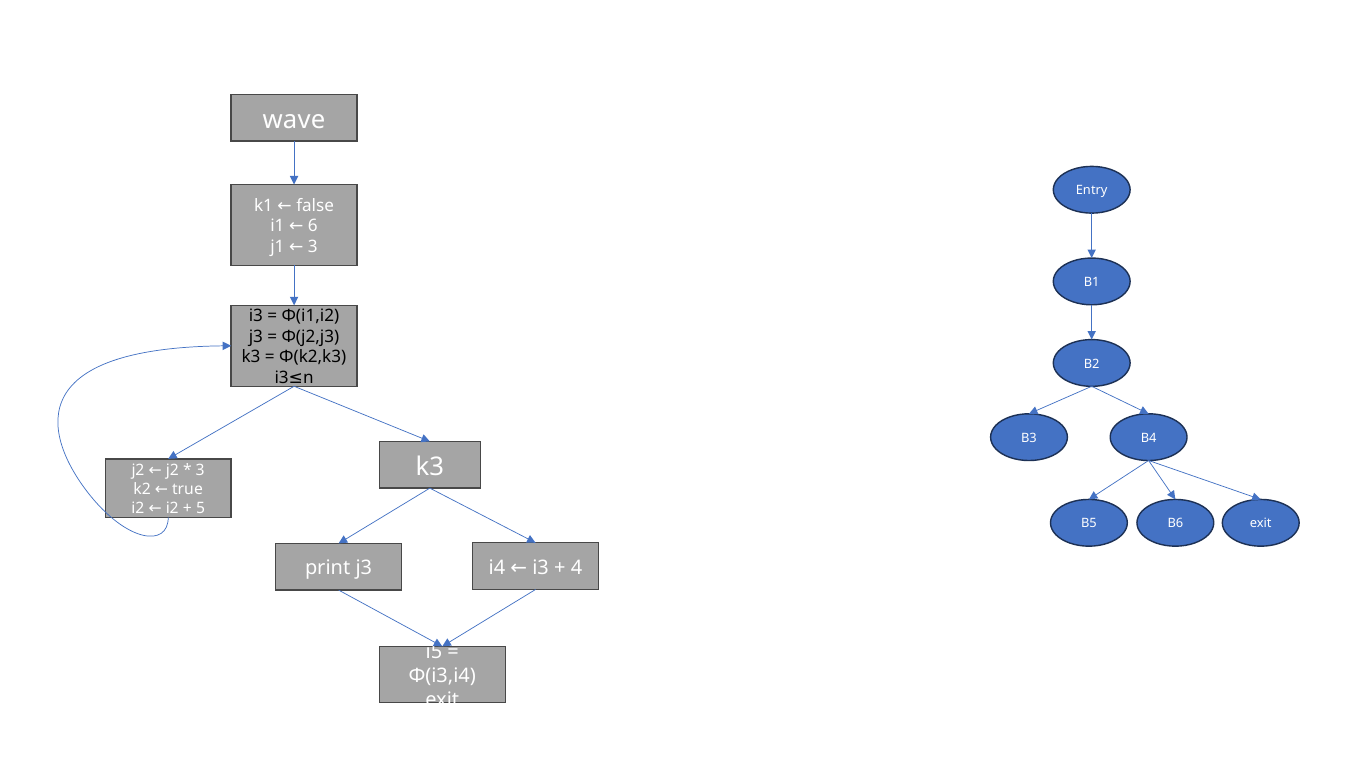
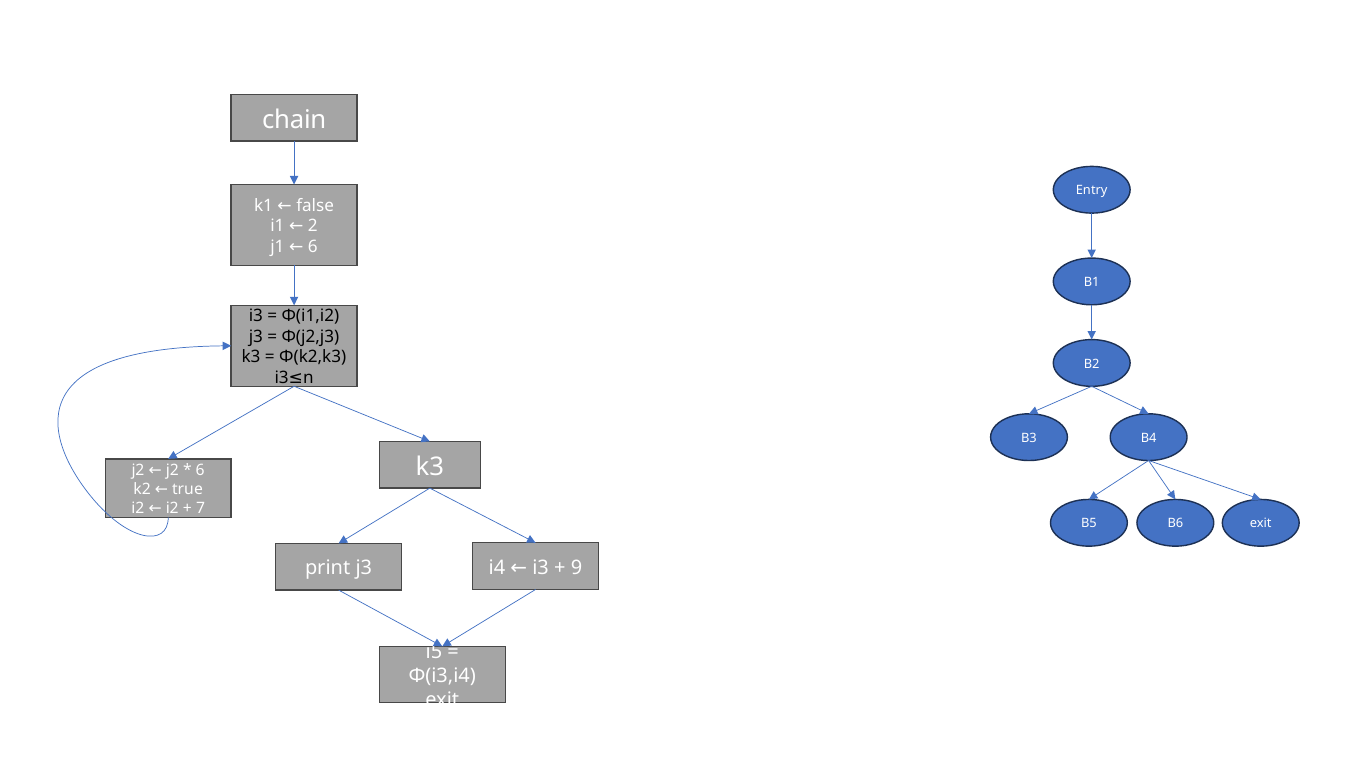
wave: wave -> chain (294, 119)
6: 6 -> 2 (313, 226)
j1 3: 3 -> 6 (313, 247)
3: 3 -> 6 (200, 470)
5: 5 -> 7 (201, 508)
4: 4 -> 9 (577, 567)
